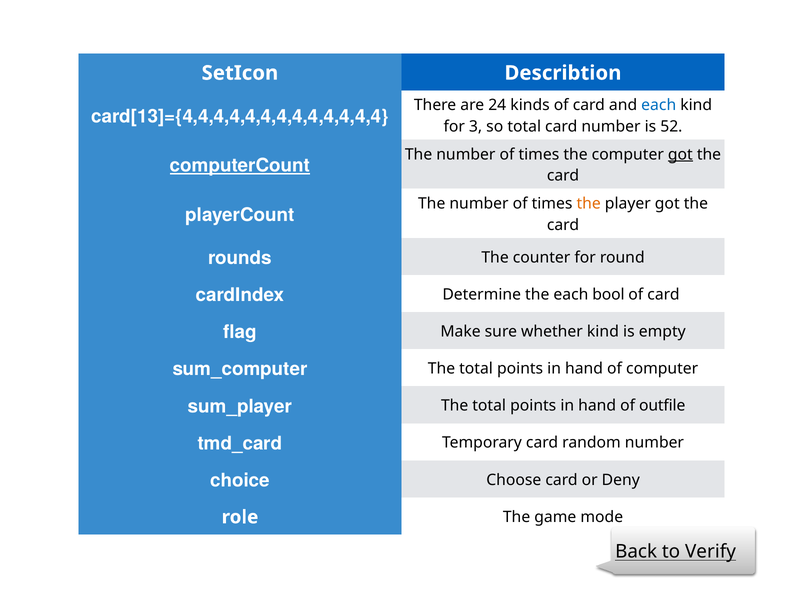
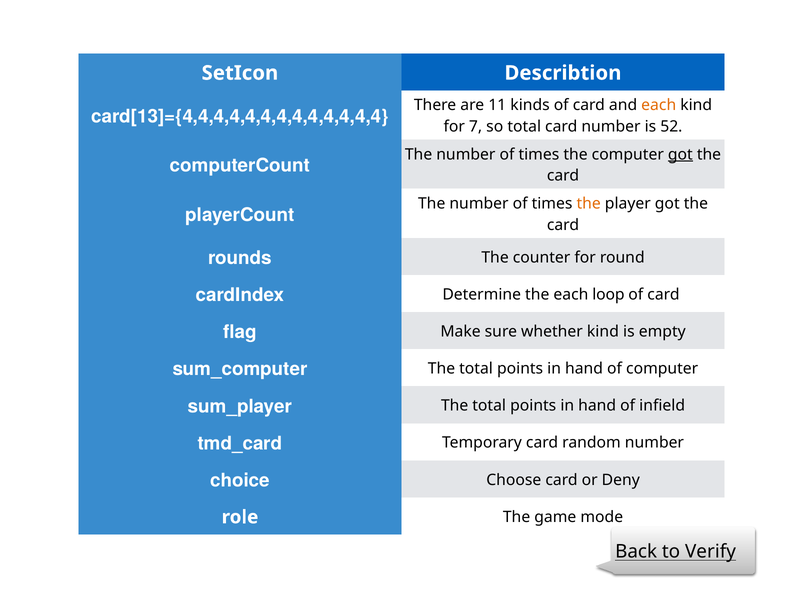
24: 24 -> 11 (497, 105)
each colour: blue -> orange (659, 105)
3: 3 -> 7 (476, 127)
computerCount underline: present -> none (240, 166)
bool: bool -> loop (608, 295)
outfile: outfile -> infield (662, 406)
